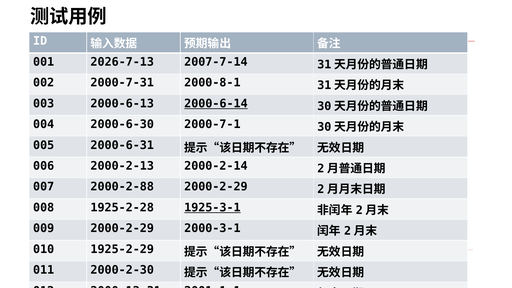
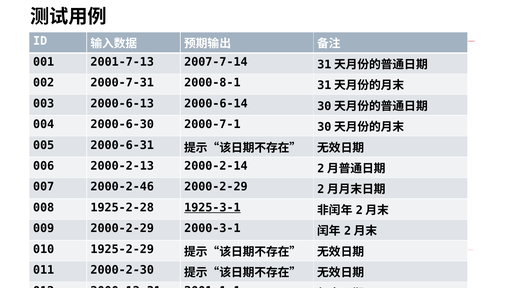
2026-7-13: 2026-7-13 -> 2001-7-13 (122, 62)
2000-6-14 underline: present -> none (216, 103)
2000-2-88: 2000-2-88 -> 2000-2-46 (122, 187)
